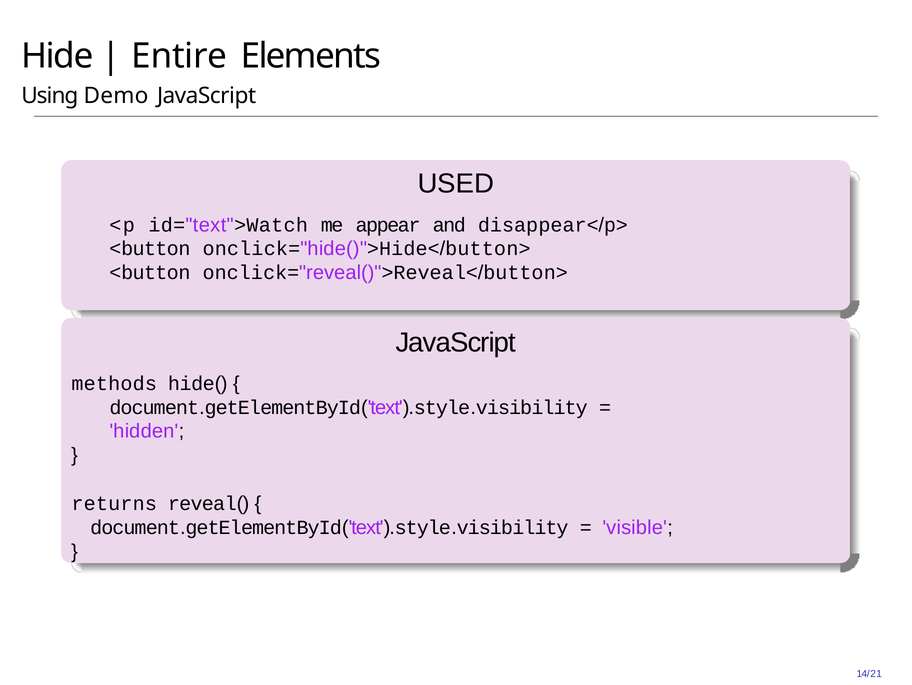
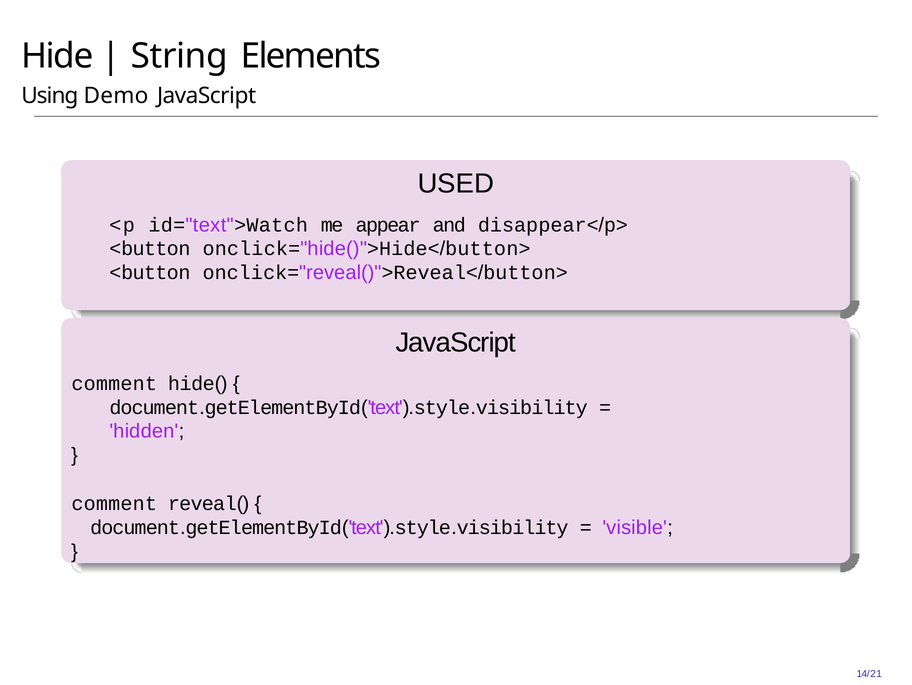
Entire: Entire -> String (179, 56)
methods: methods -> comment (114, 384)
returns: returns -> comment (114, 503)
